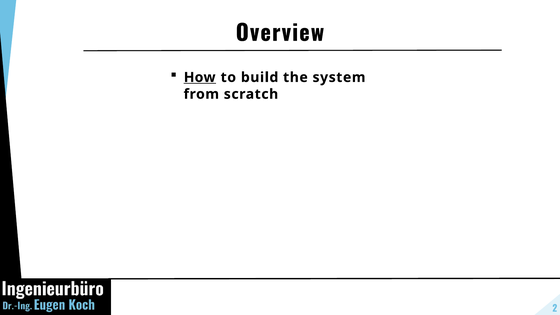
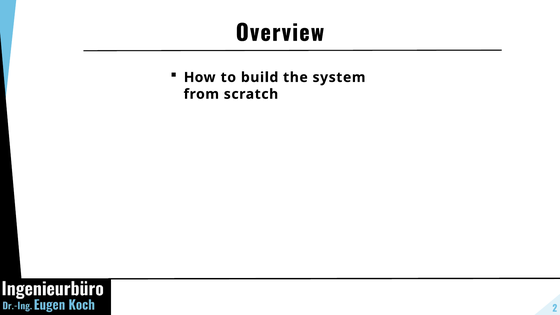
How underline: present -> none (200, 77)
